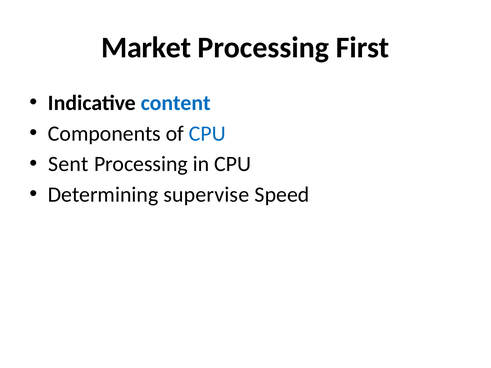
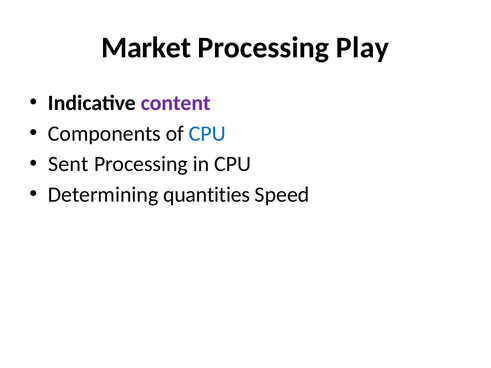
First: First -> Play (362, 48)
content colour: blue -> purple (176, 103)
supervise: supervise -> quantities (207, 195)
